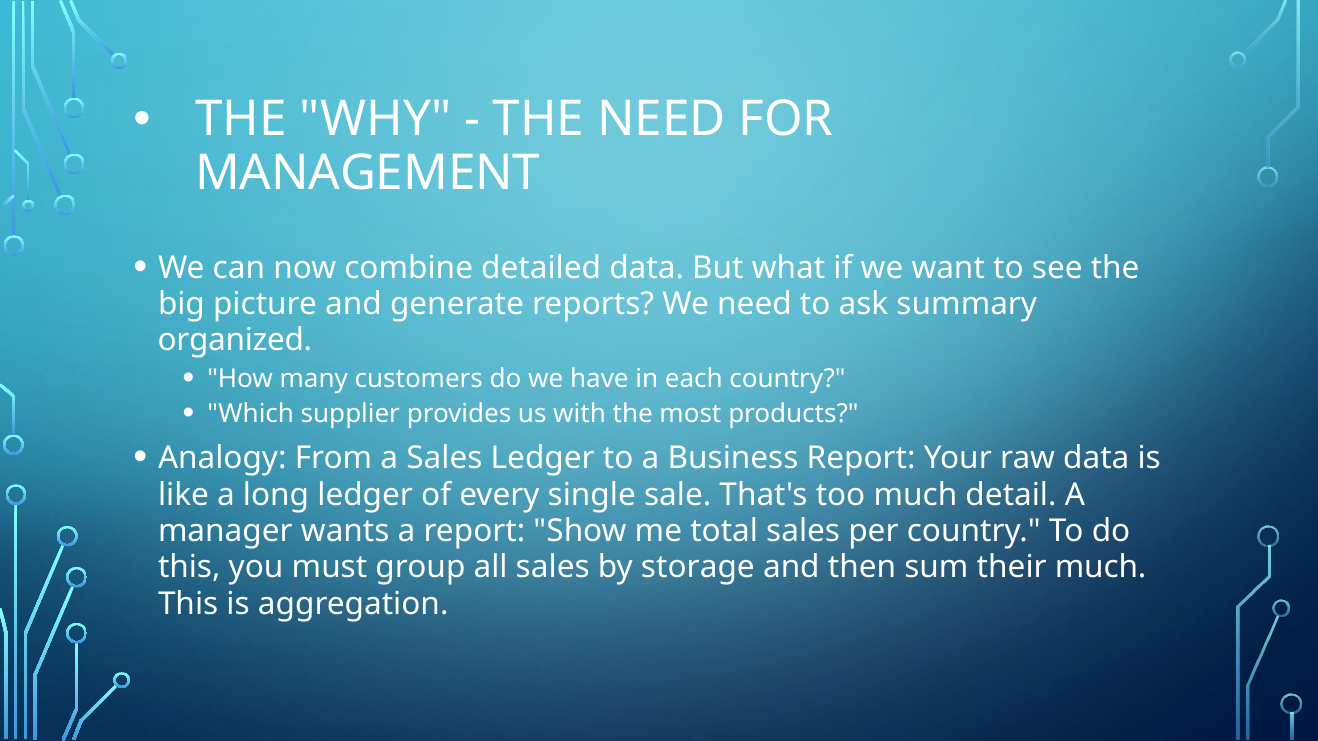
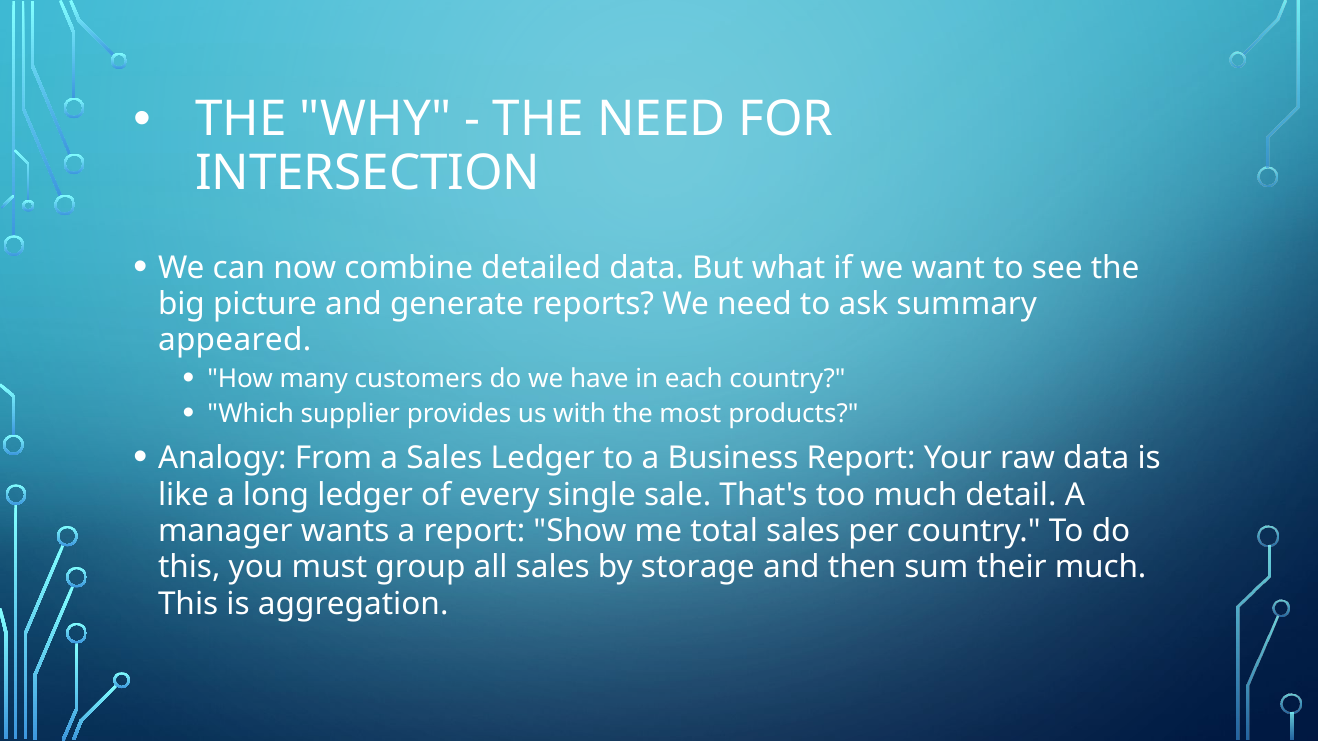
MANAGEMENT: MANAGEMENT -> INTERSECTION (368, 173)
organized: organized -> appeared (235, 340)
